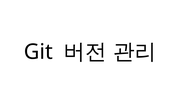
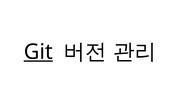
Git underline: none -> present (38, 52)
